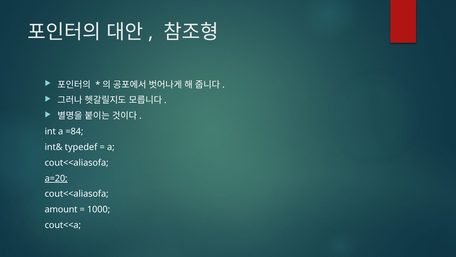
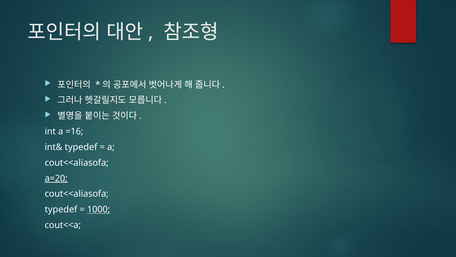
=84: =84 -> =16 (74, 131)
amount: amount -> typedef (61, 209)
1000 underline: none -> present (99, 209)
